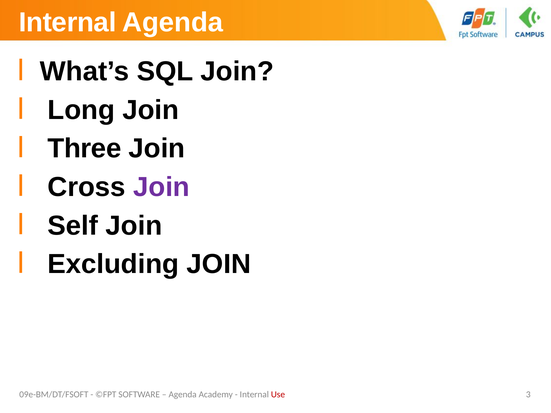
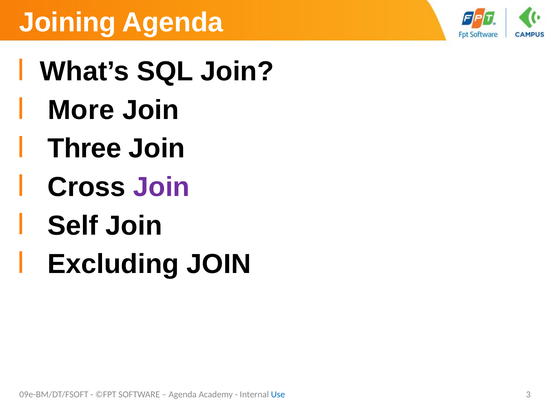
Internal: Internal -> Joining (68, 23)
Long: Long -> More (81, 110)
Use colour: red -> blue (278, 395)
